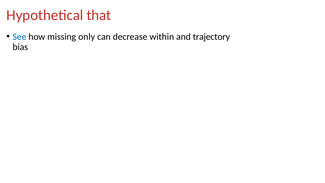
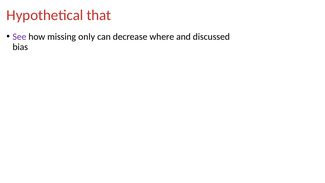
See colour: blue -> purple (19, 37)
within: within -> where (162, 37)
trajectory: trajectory -> discussed (211, 37)
